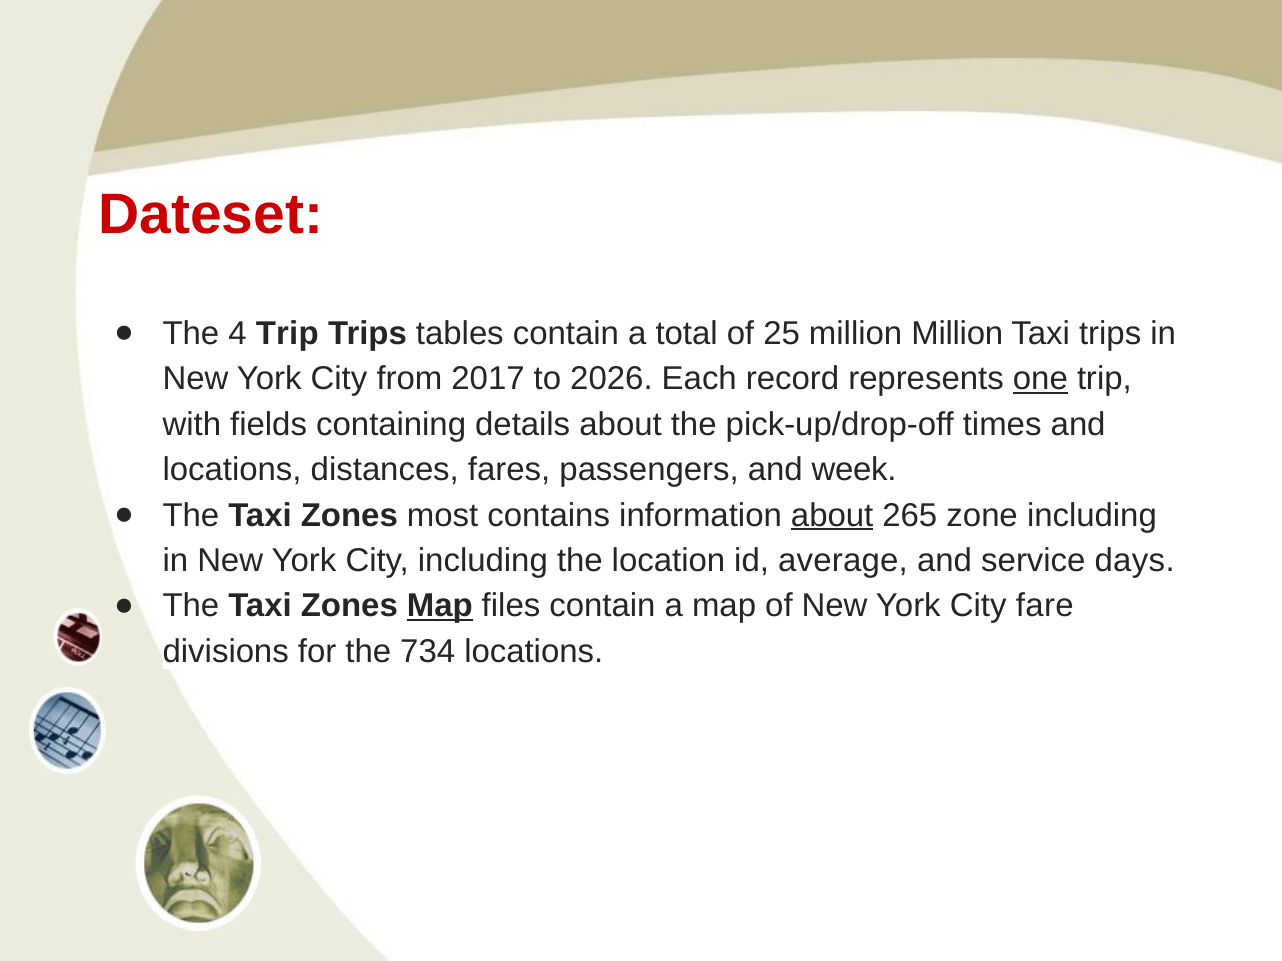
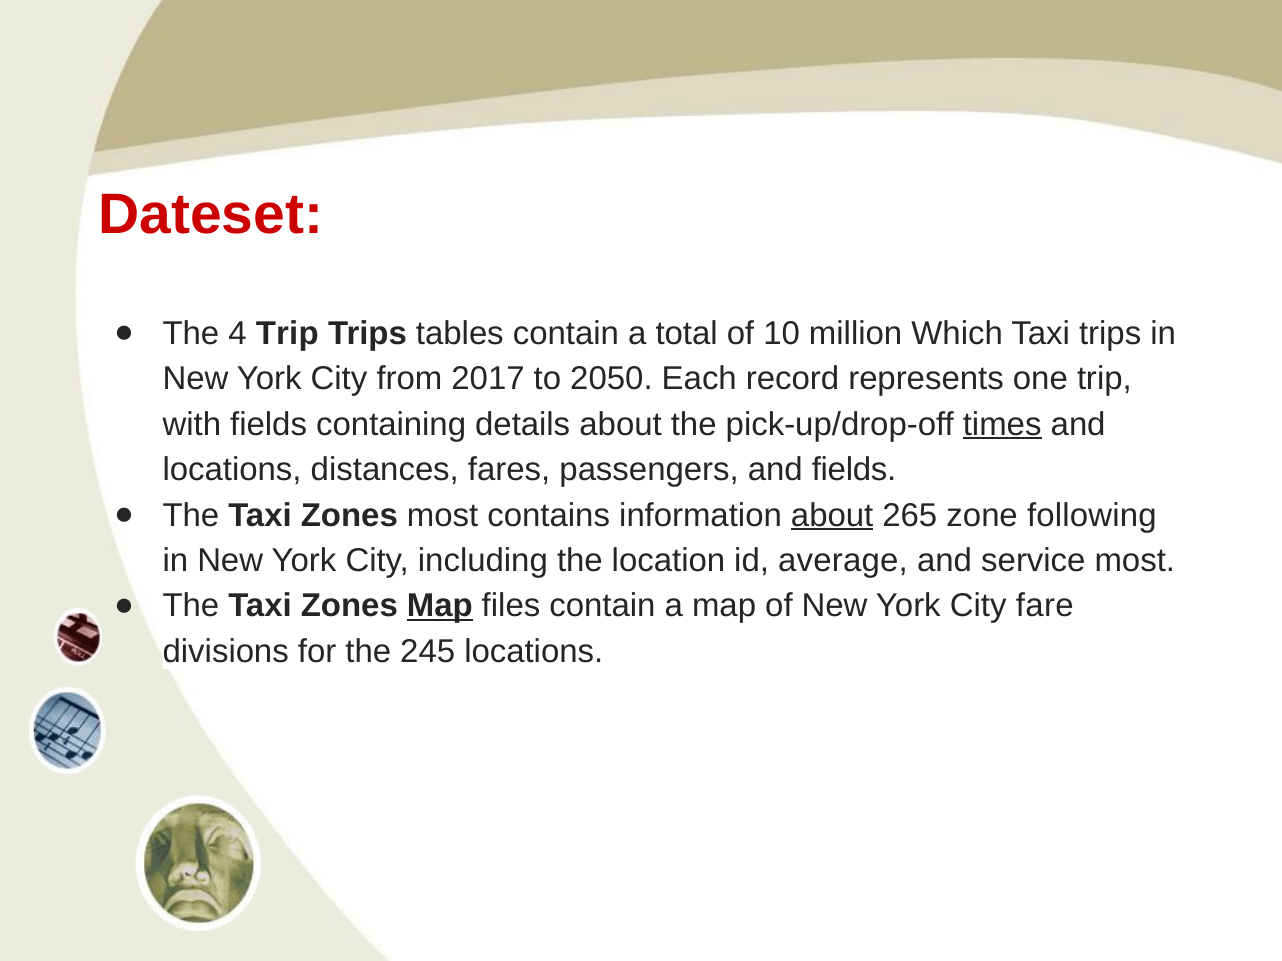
25: 25 -> 10 (782, 334)
million Million: Million -> Which (957, 334)
2026: 2026 -> 2050 (611, 379)
one underline: present -> none (1040, 379)
times underline: none -> present (1002, 424)
and week: week -> fields (854, 470)
zone including: including -> following (1092, 515)
service days: days -> most (1135, 561)
734: 734 -> 245 (428, 652)
